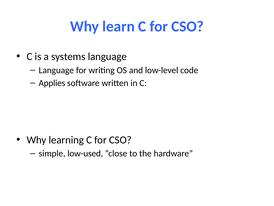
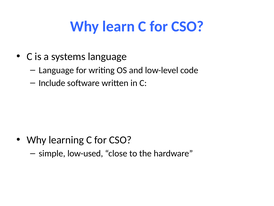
Applies: Applies -> Include (52, 83)
